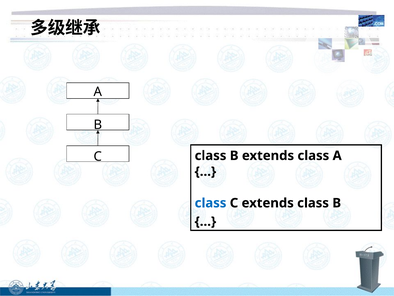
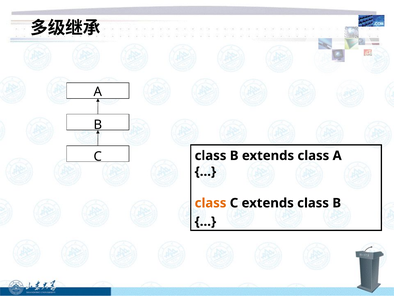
class colour: blue -> orange (211, 203)
